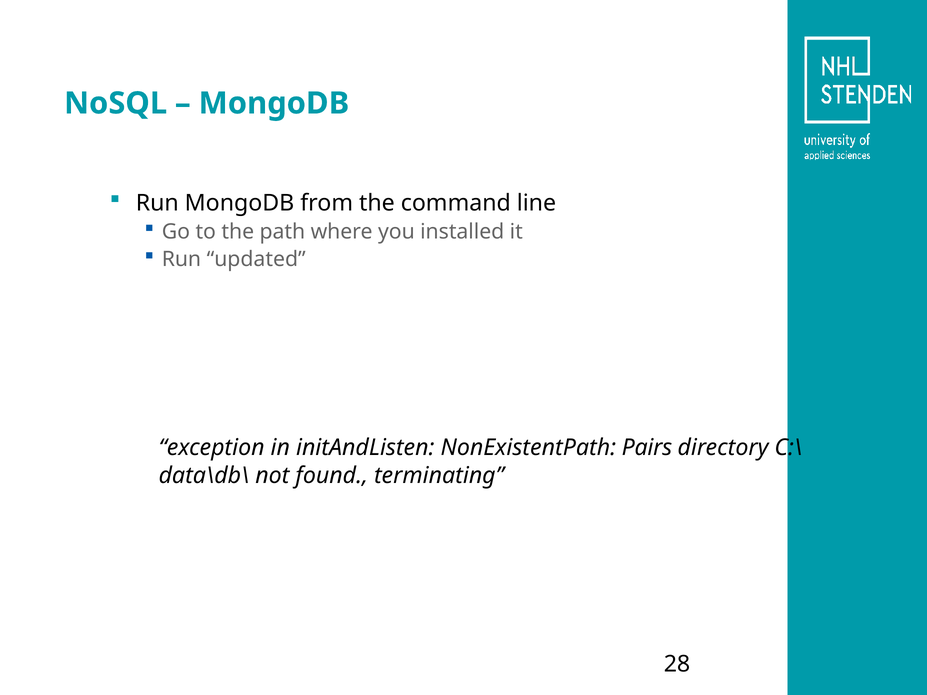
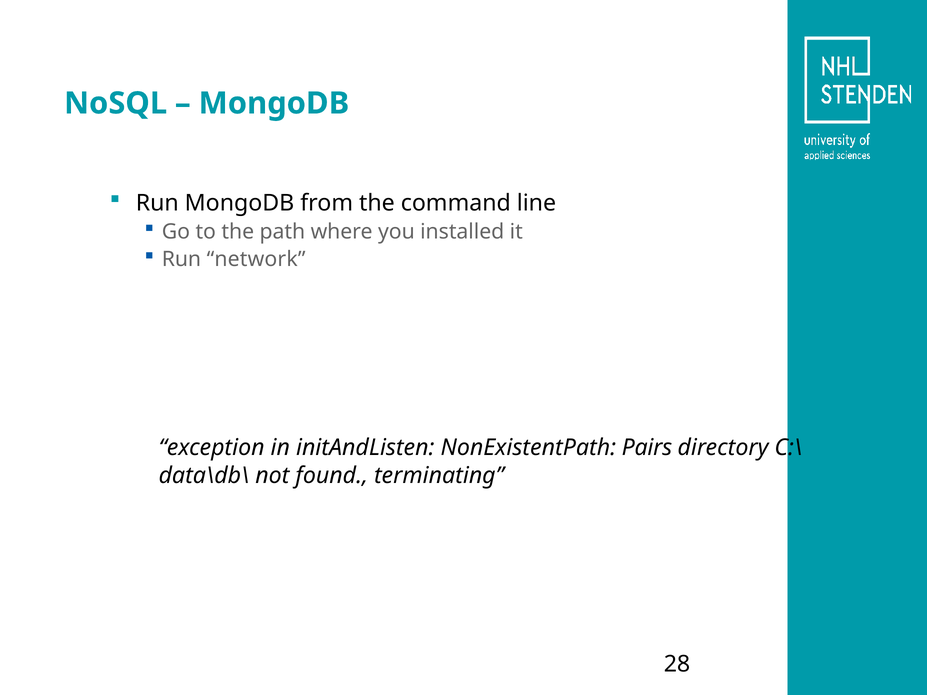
updated: updated -> network (256, 259)
